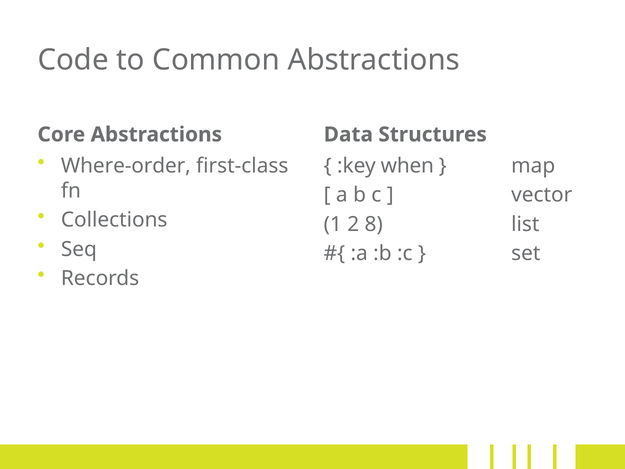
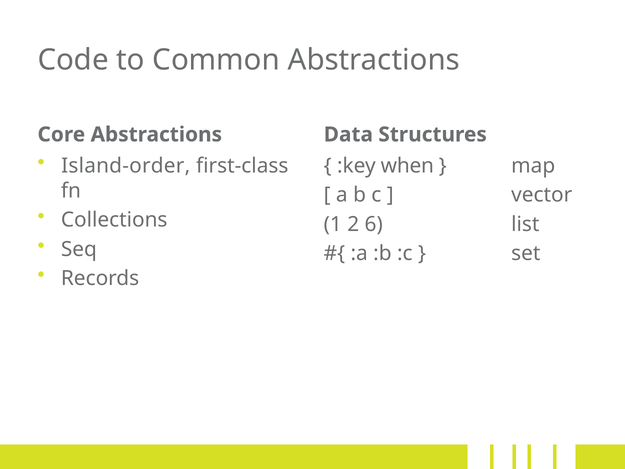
Where-order: Where-order -> Island-order (126, 166)
8: 8 -> 6 (374, 224)
